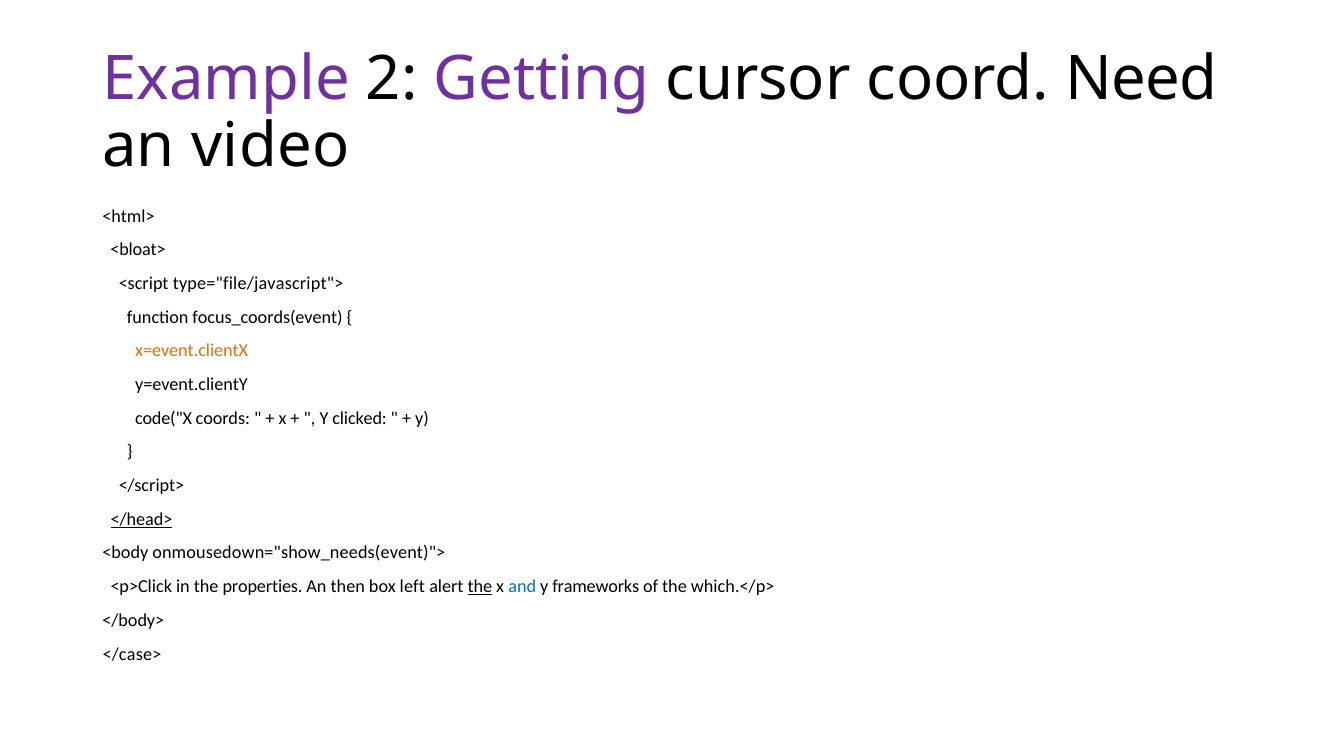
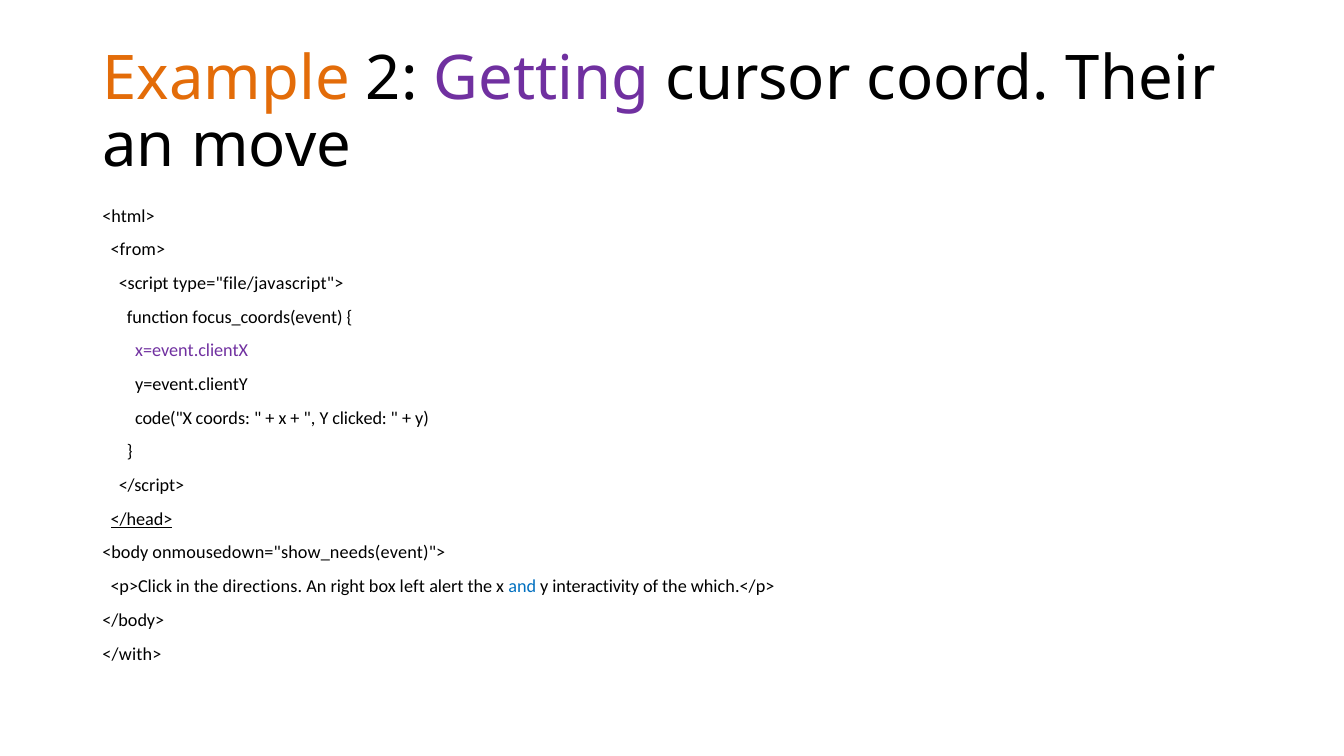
Example colour: purple -> orange (226, 80)
Need: Need -> Their (1141, 80)
video: video -> move (271, 146)
<bloat>: <bloat> -> <from> (138, 250)
x=event.clientX colour: orange -> purple (192, 351)
properties: properties -> directions (262, 587)
then: then -> right (348, 587)
the underline: present -> none (480, 587)
frameworks: frameworks -> interactivity (596, 587)
</case>: </case> -> </with> (132, 654)
